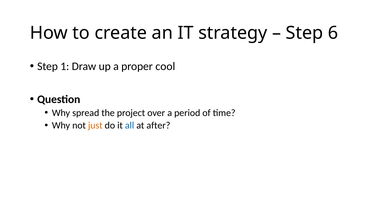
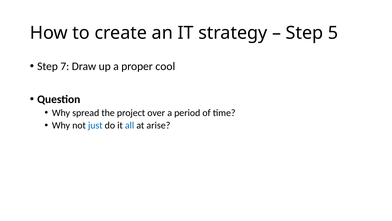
6: 6 -> 5 (333, 33)
1: 1 -> 7 (65, 66)
just colour: orange -> blue (95, 125)
after: after -> arise (158, 125)
